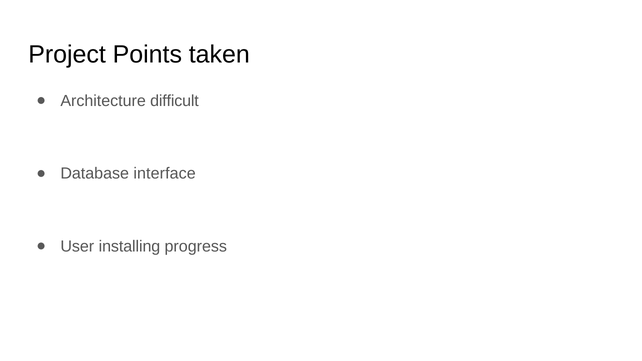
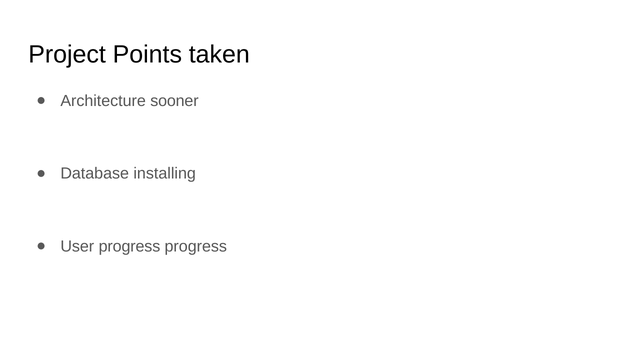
difficult: difficult -> sooner (174, 101)
interface: interface -> installing (165, 174)
User installing: installing -> progress (129, 247)
